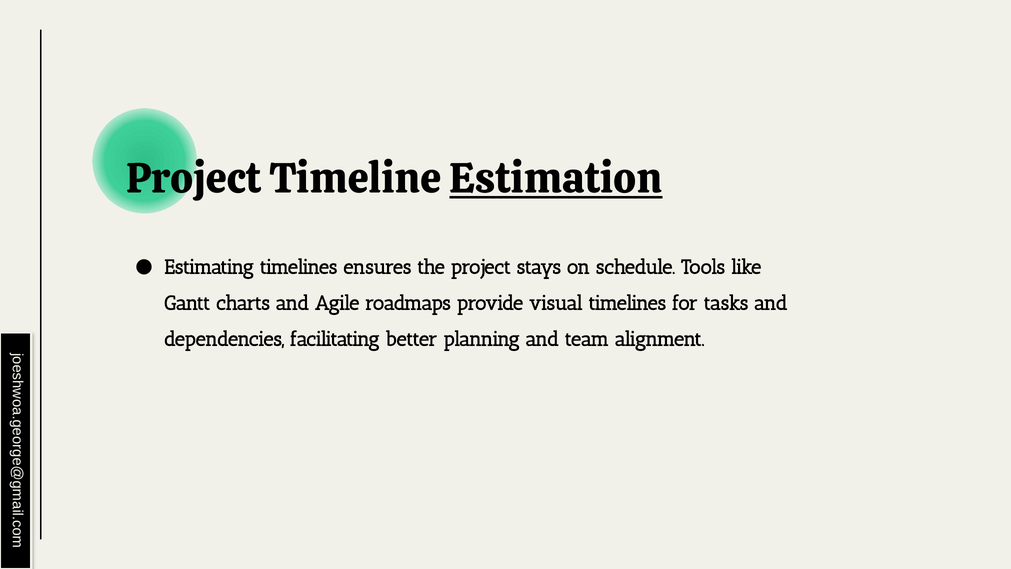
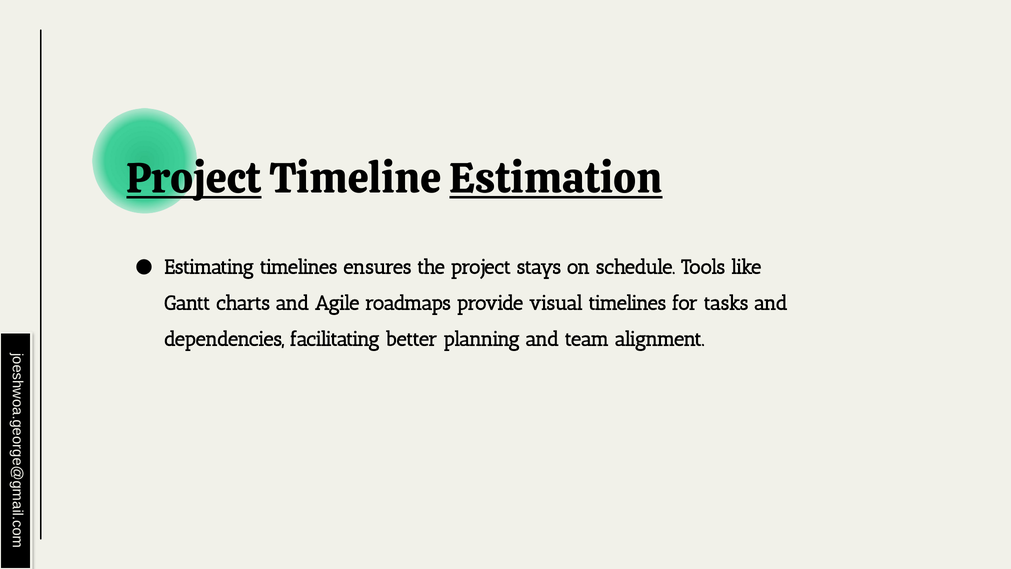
Project underline: none -> present (194, 179)
